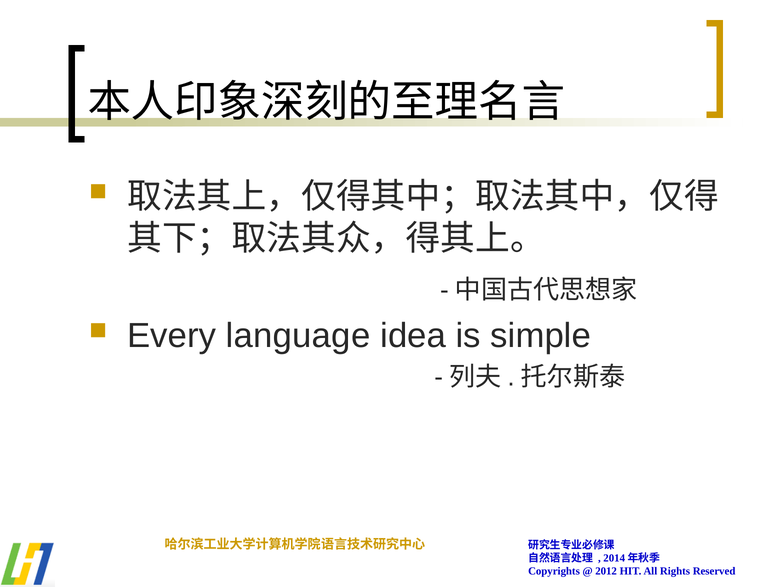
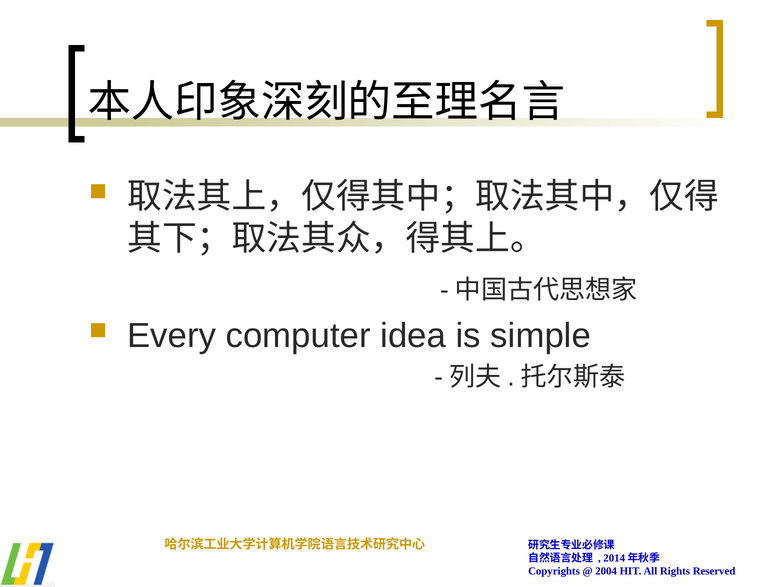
language: language -> computer (298, 336)
2012: 2012 -> 2004 (606, 571)
